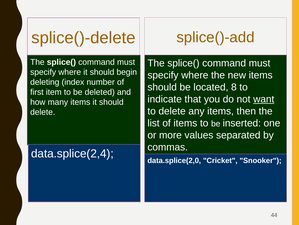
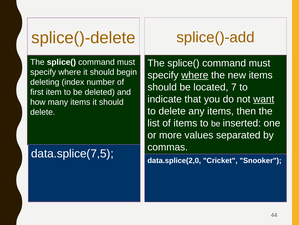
where underline: none -> present (195, 75)
8: 8 -> 7 (234, 87)
data.splice(2,4: data.splice(2,4 -> data.splice(7,5 (72, 153)
